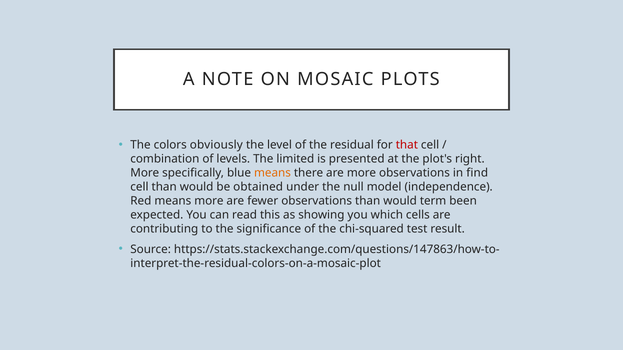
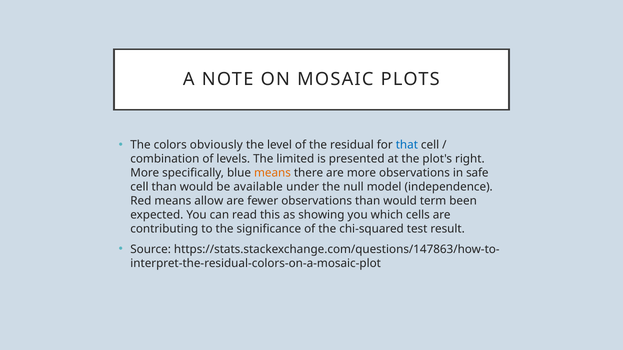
that colour: red -> blue (407, 145)
find: find -> safe (477, 173)
obtained: obtained -> available (258, 187)
means more: more -> allow (209, 201)
